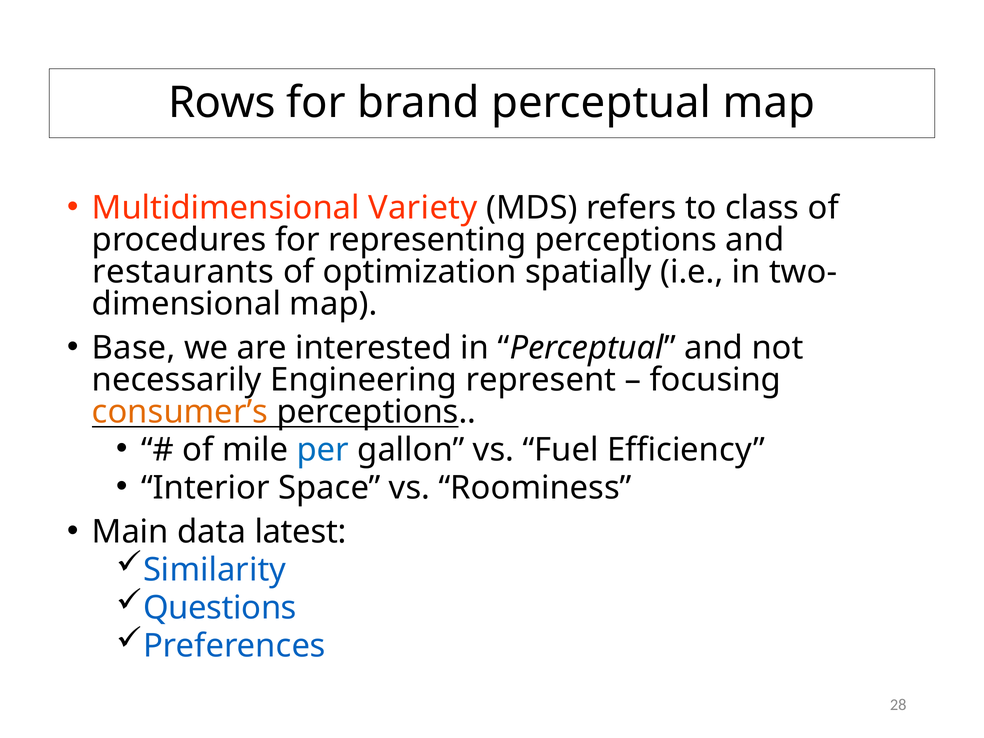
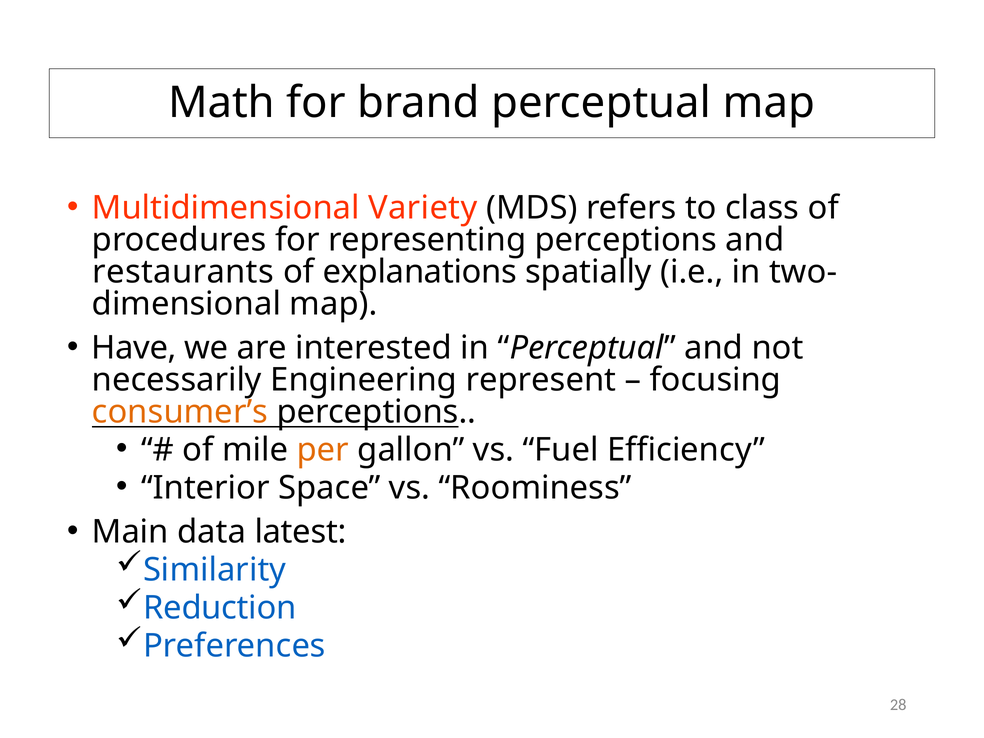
Rows: Rows -> Math (222, 103)
optimization: optimization -> explanations (420, 272)
Base: Base -> Have (134, 348)
per colour: blue -> orange (323, 450)
Questions: Questions -> Reduction (220, 608)
